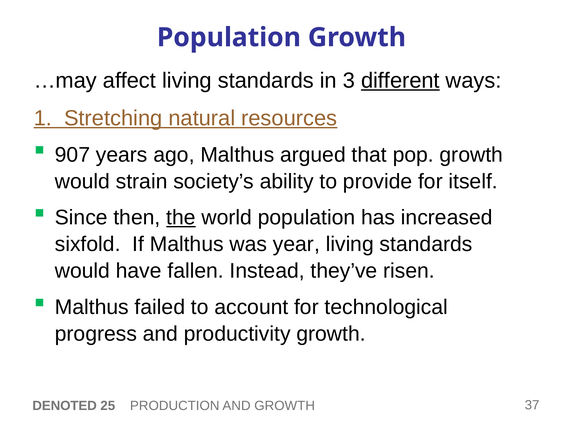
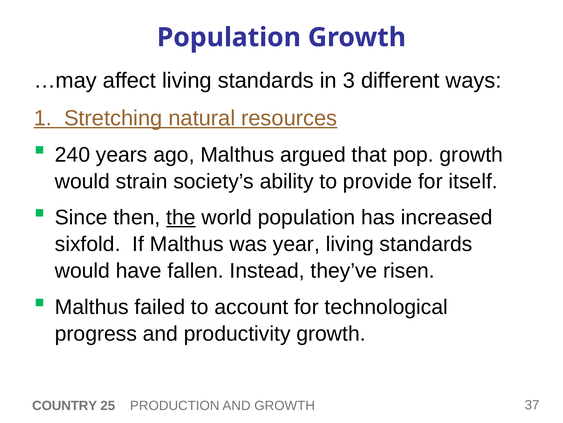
different underline: present -> none (400, 80)
907: 907 -> 240 (73, 154)
DENOTED: DENOTED -> COUNTRY (65, 405)
